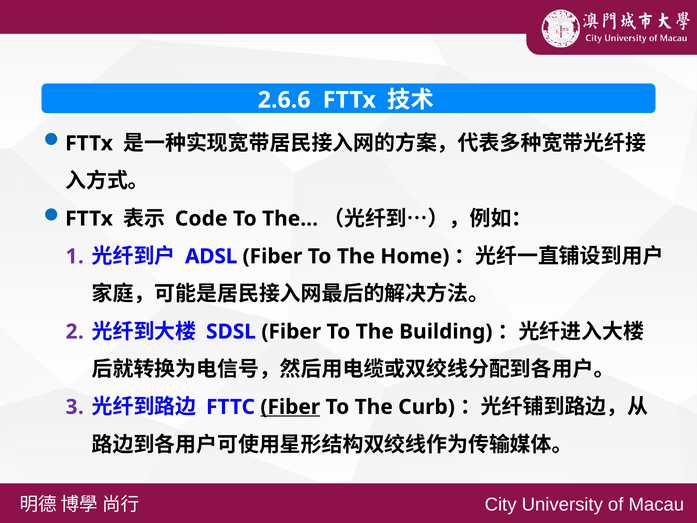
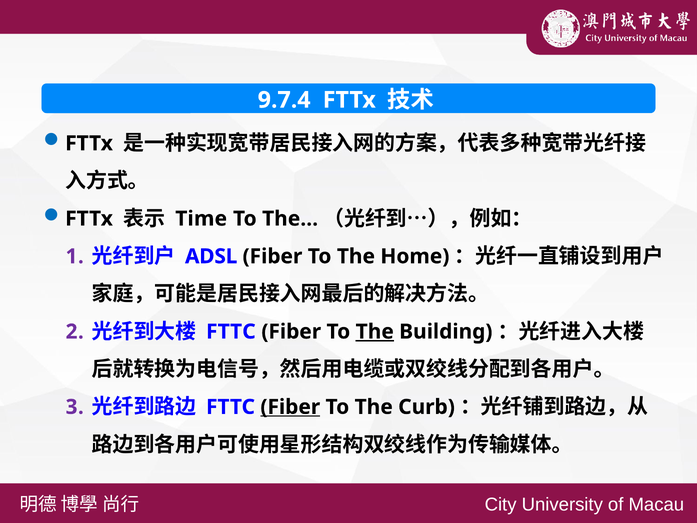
2.6.6: 2.6.6 -> 9.7.4 (284, 100)
Code: Code -> Time (201, 219)
SDSL: SDSL -> FTTC (231, 332)
The underline: none -> present (375, 332)
